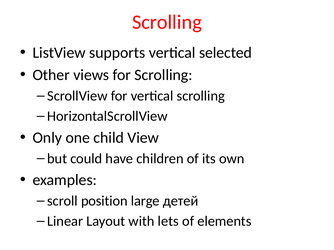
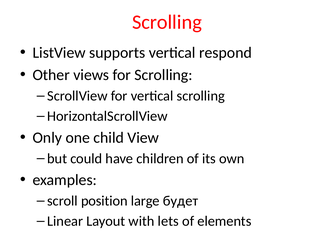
selected: selected -> respond (225, 53)
детей: детей -> будет (180, 201)
